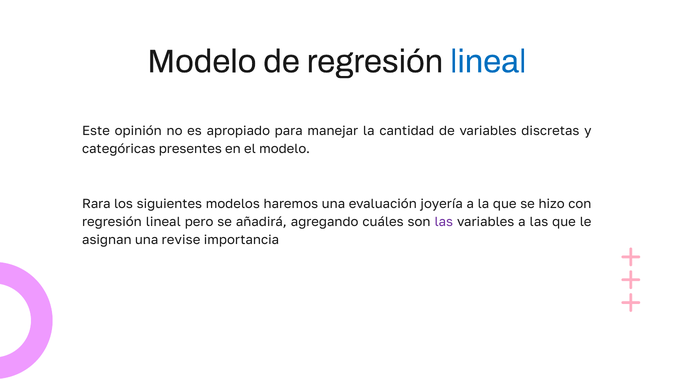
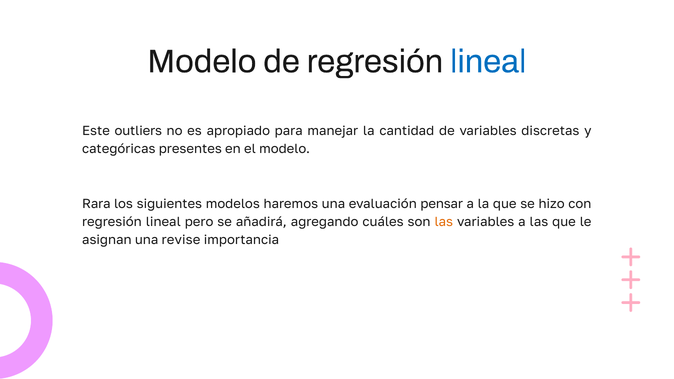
opinión: opinión -> outliers (138, 131)
joyería: joyería -> pensar (442, 204)
las colour: purple -> orange (444, 222)
